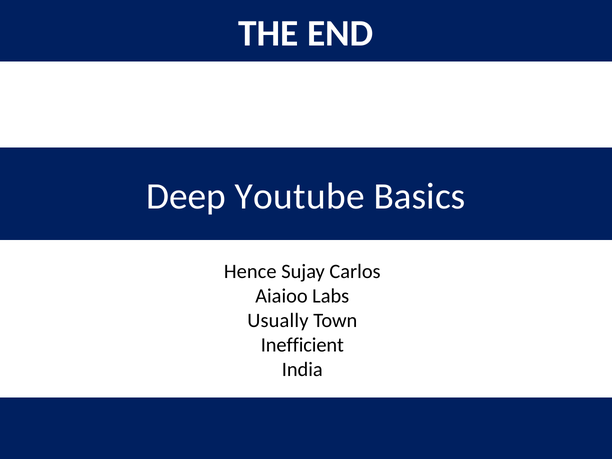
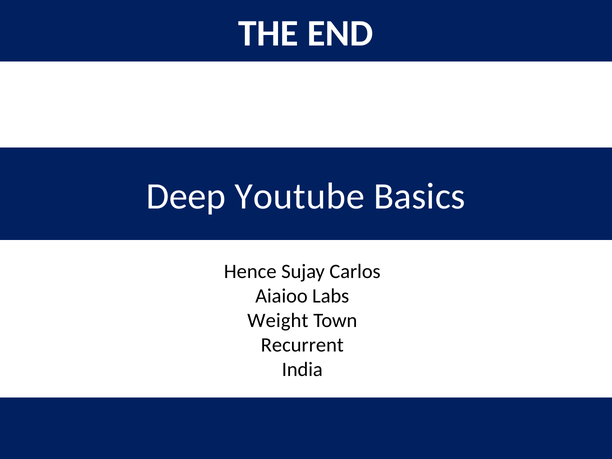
Usually: Usually -> Weight (278, 321)
Inefficient: Inefficient -> Recurrent (302, 345)
